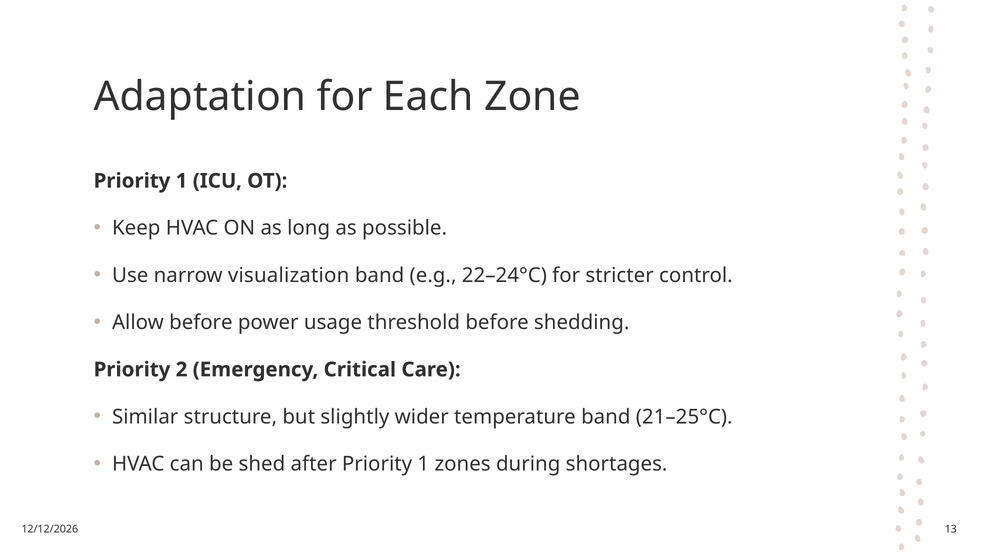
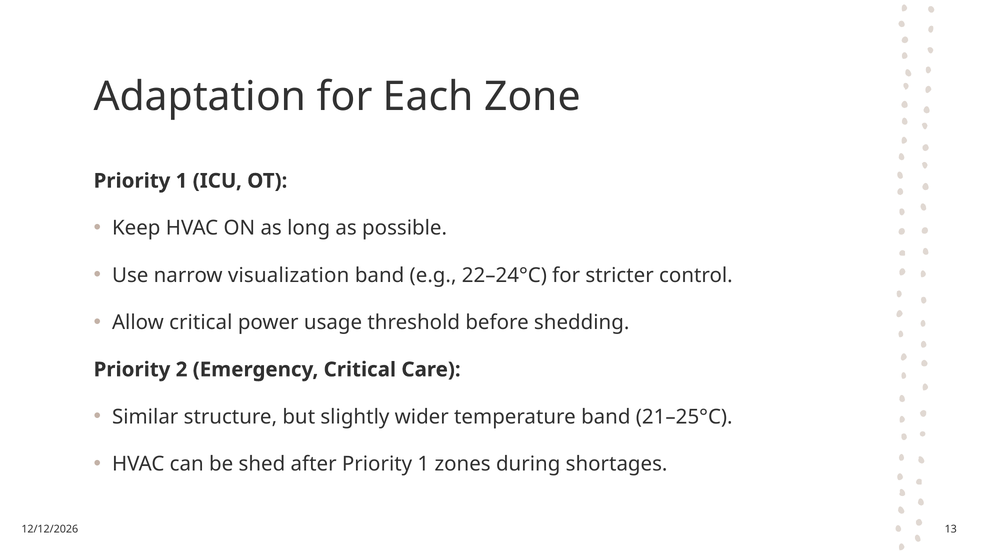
Allow before: before -> critical (201, 322)
